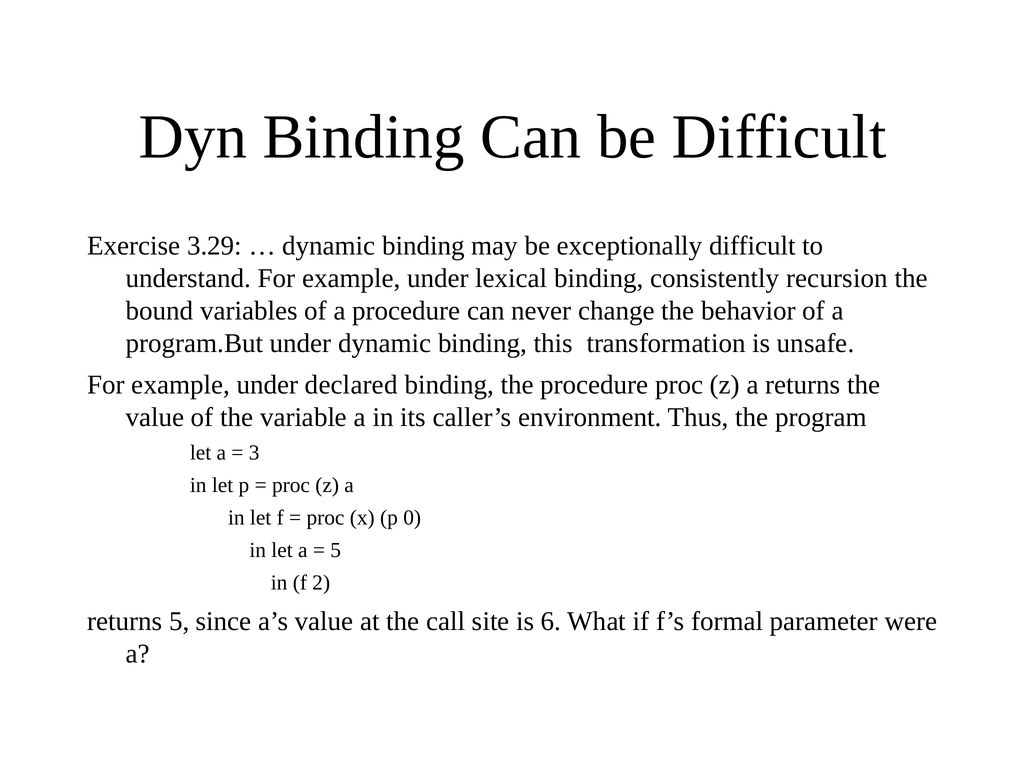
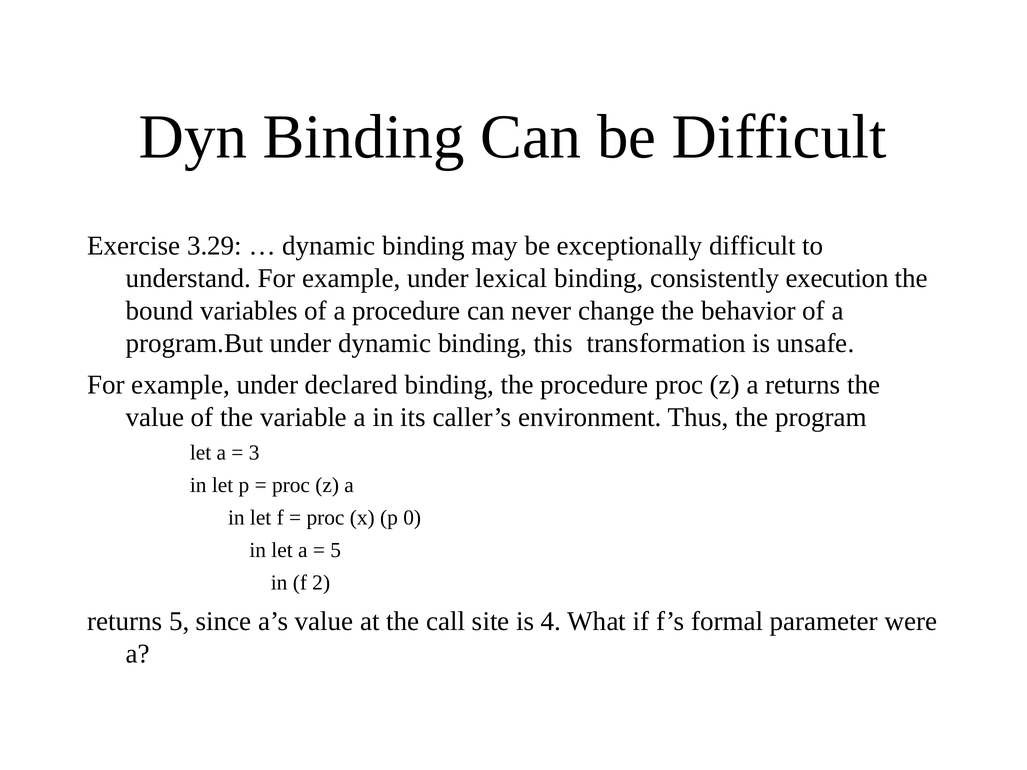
recursion: recursion -> execution (837, 278)
6: 6 -> 4 (551, 622)
